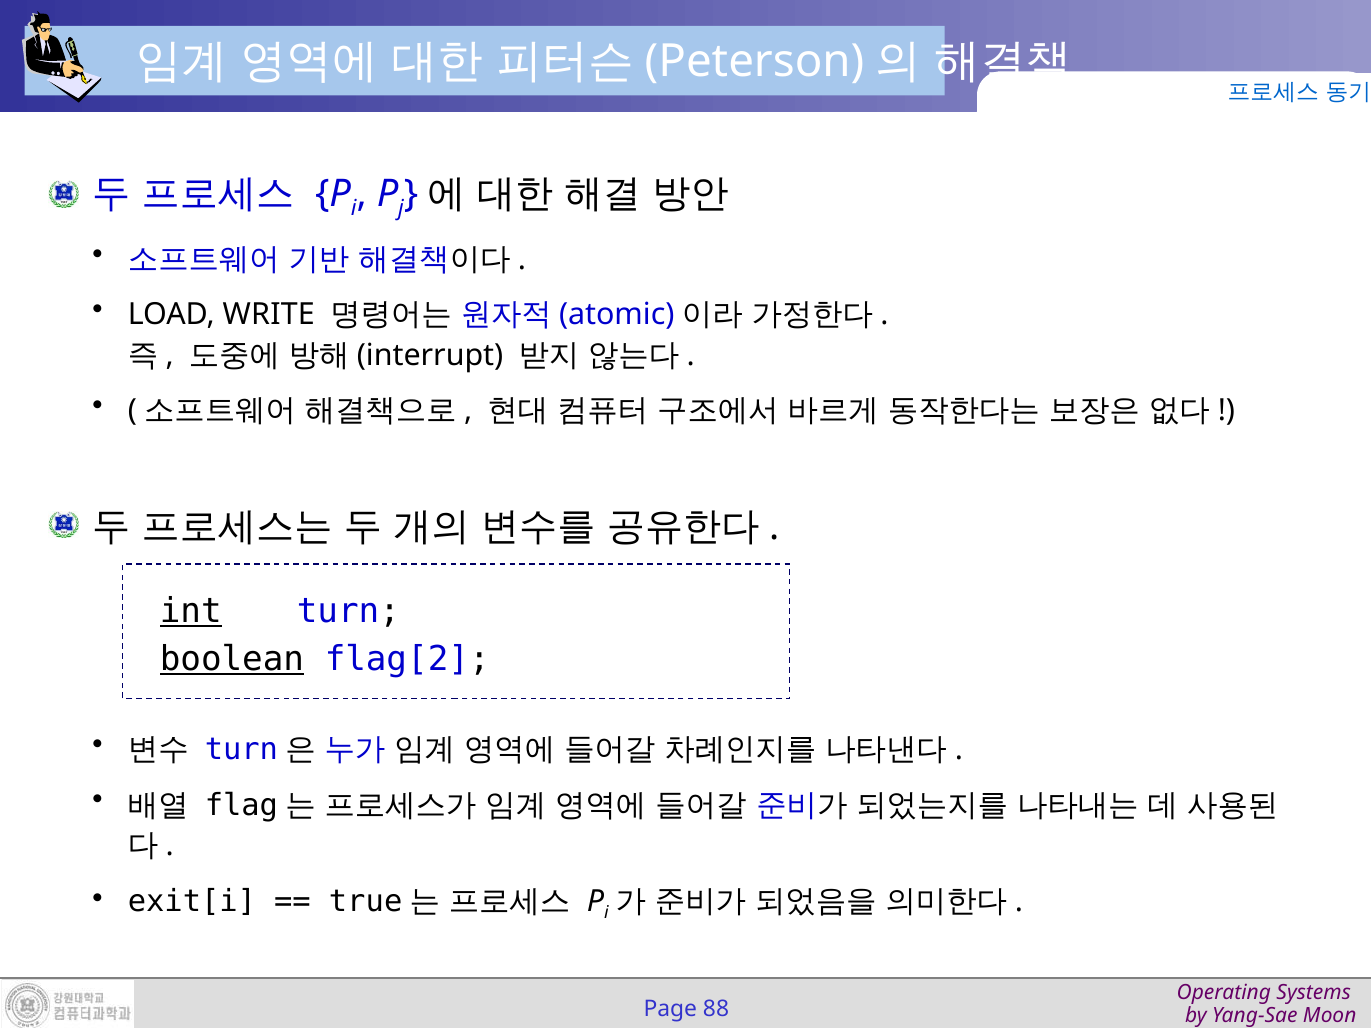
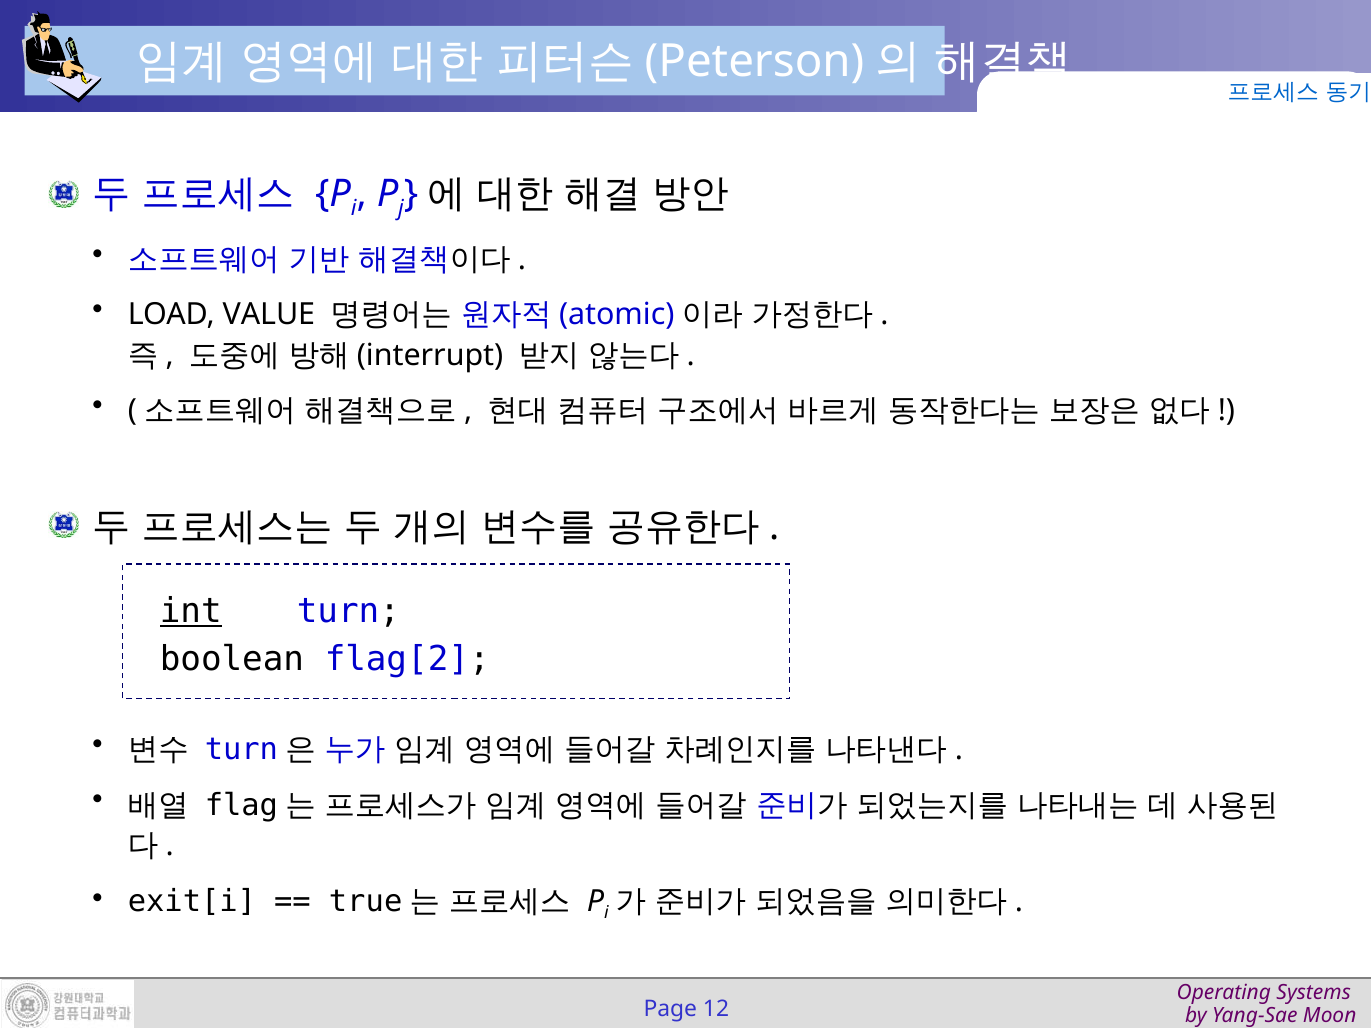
WRITE: WRITE -> VALUE (269, 315)
boolean underline: present -> none (232, 660)
88: 88 -> 12 (716, 1009)
